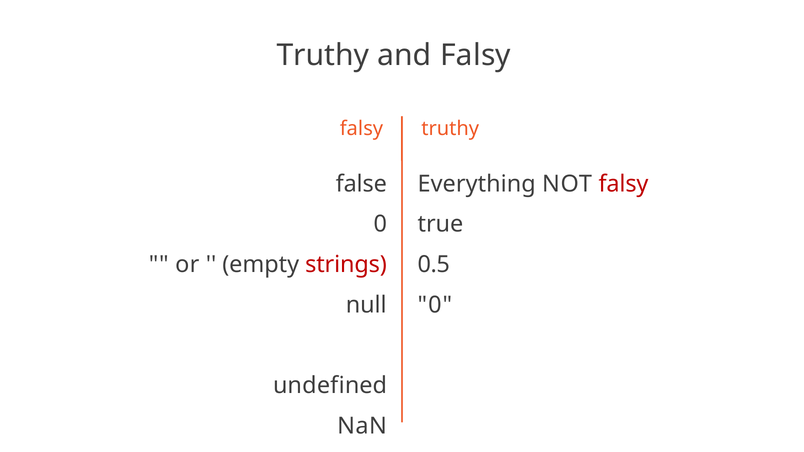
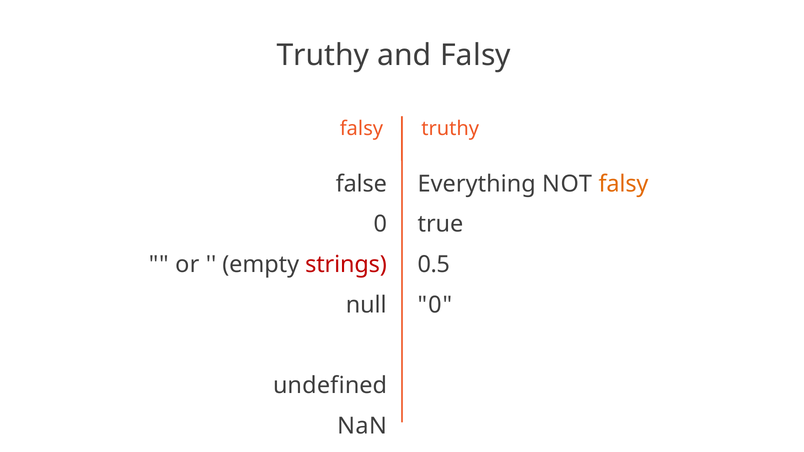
falsy colour: red -> orange (624, 184)
